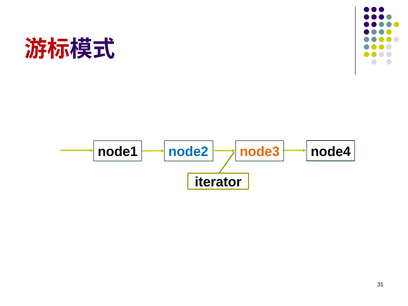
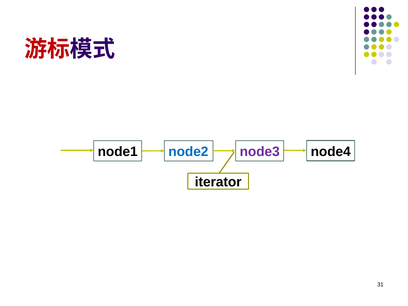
node3 colour: orange -> purple (260, 152)
